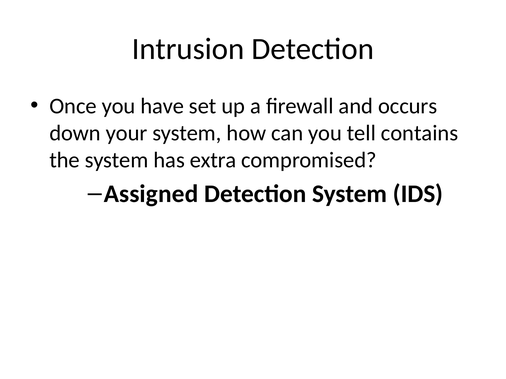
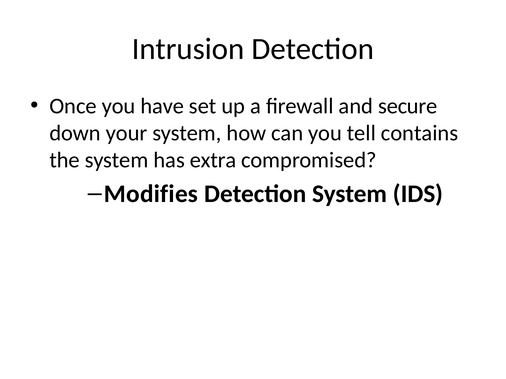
occurs: occurs -> secure (408, 106)
Assigned: Assigned -> Modifies (151, 194)
